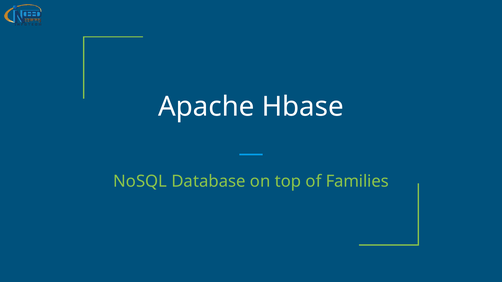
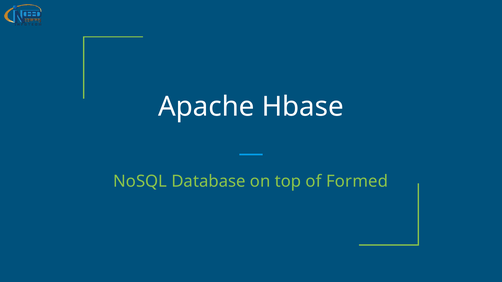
Families: Families -> Formed (357, 182)
